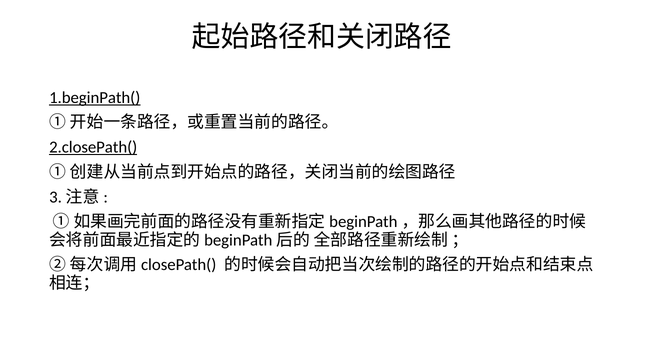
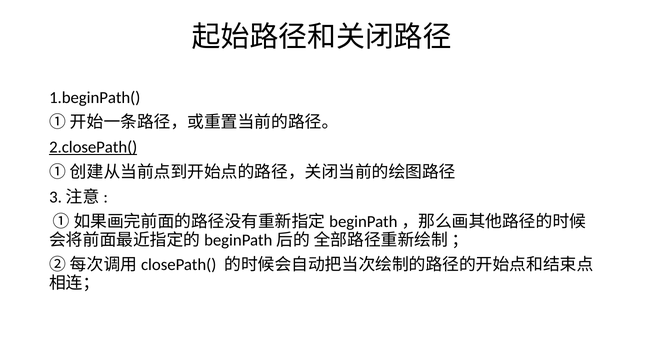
1.beginPath( underline: present -> none (95, 98)
